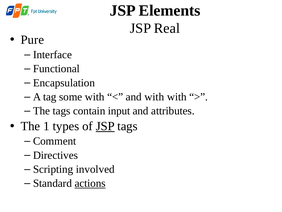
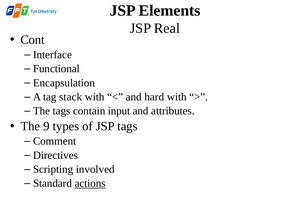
Pure: Pure -> Cont (32, 40)
some: some -> stack (71, 97)
and with: with -> hard (154, 97)
1: 1 -> 9 (46, 126)
JSP underline: present -> none (105, 126)
